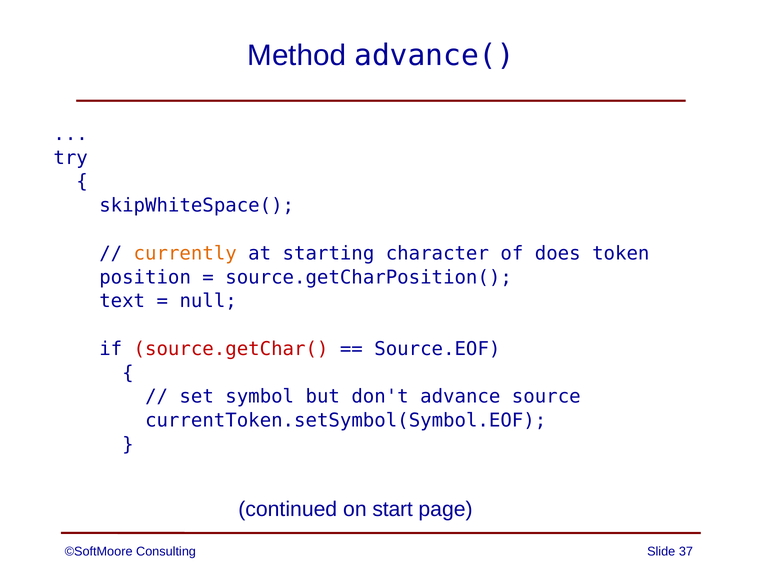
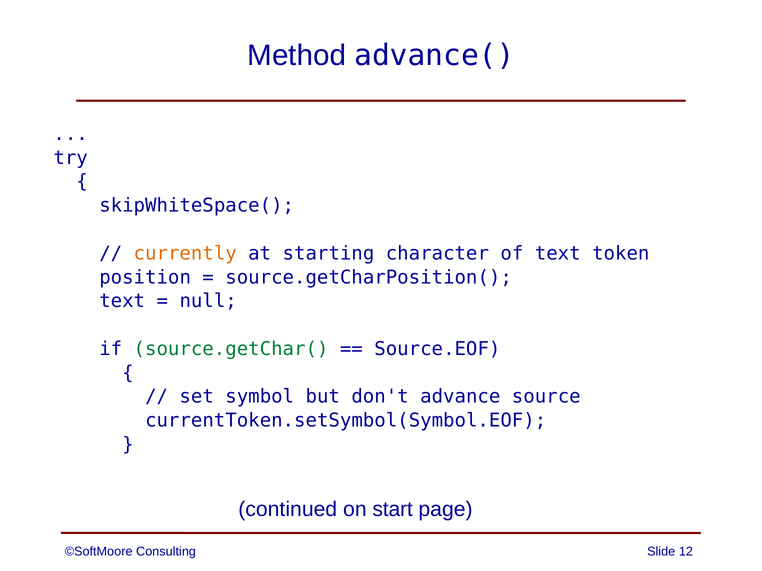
of does: does -> text (558, 254)
source.getChar( colour: red -> green (231, 349)
37: 37 -> 12 (686, 552)
